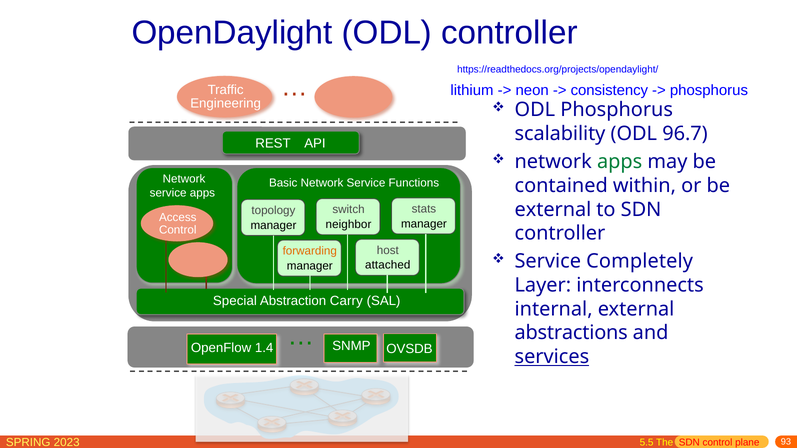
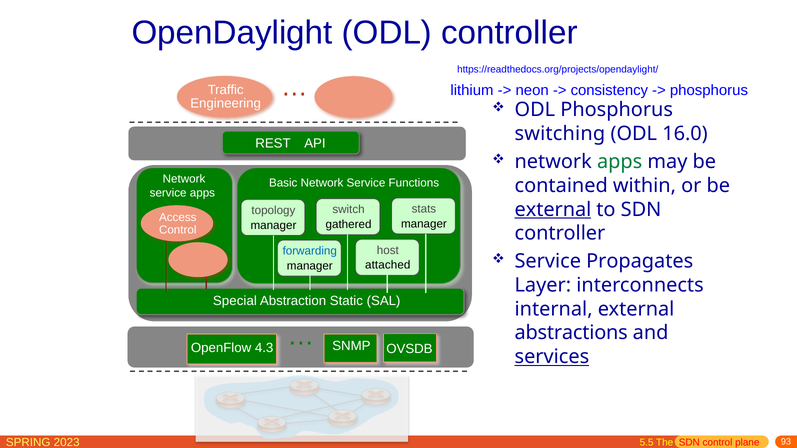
scalability: scalability -> switching (560, 134)
96.7: 96.7 -> 16.0 (685, 134)
external underline: none -> present (553, 210)
neighbor: neighbor -> gathered (349, 225)
forwarding colour: orange -> blue (310, 251)
Completely: Completely -> Propagates (640, 261)
Carry: Carry -> Static (346, 301)
1.4: 1.4 -> 4.3 (264, 348)
